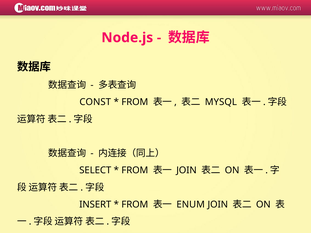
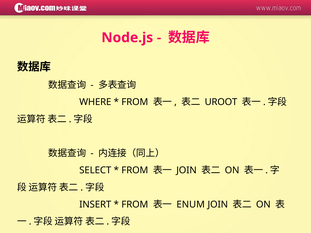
CONST: CONST -> WHERE (95, 102)
MYSQL: MYSQL -> UROOT (221, 102)
